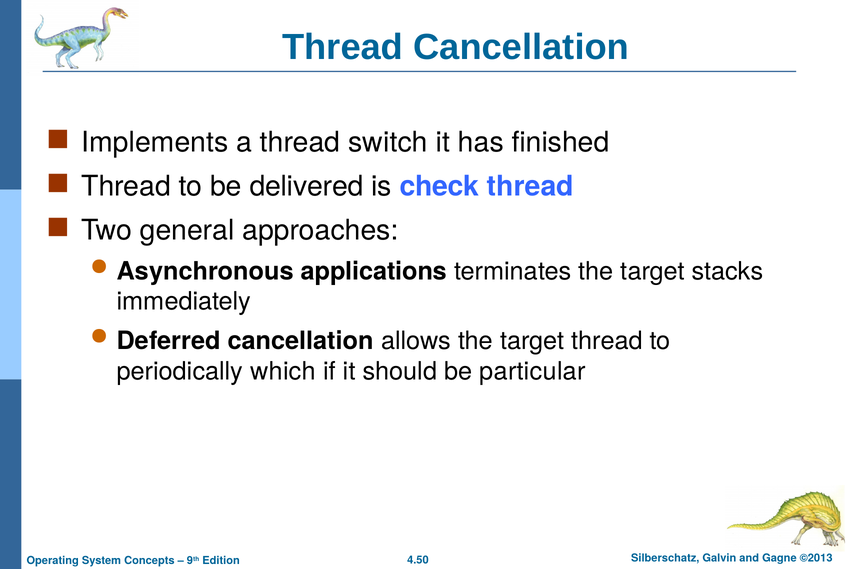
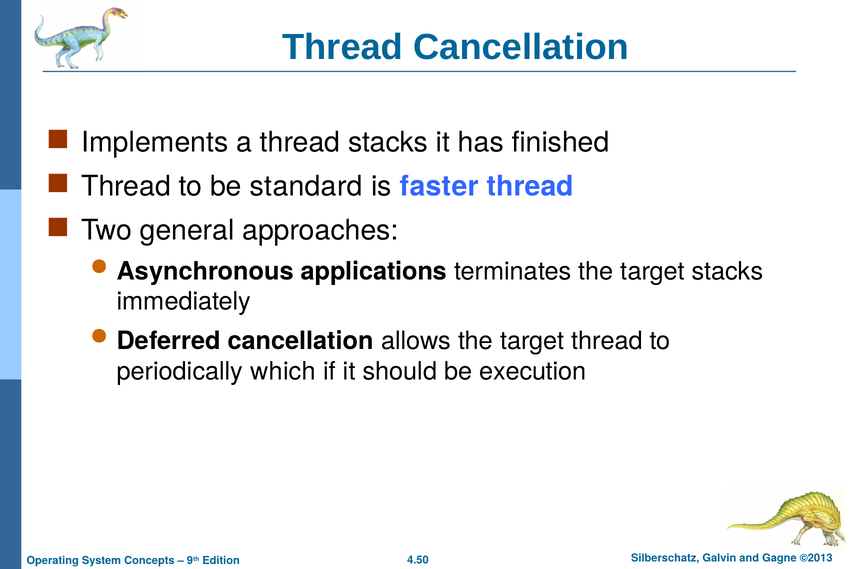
thread switch: switch -> stacks (388, 142)
delivered: delivered -> standard (306, 186)
check: check -> faster (439, 186)
particular: particular -> execution (533, 371)
